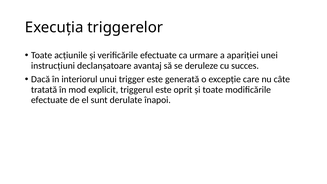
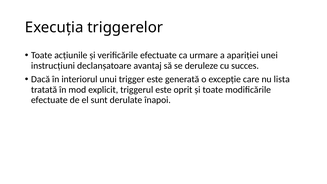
câte: câte -> lista (282, 79)
